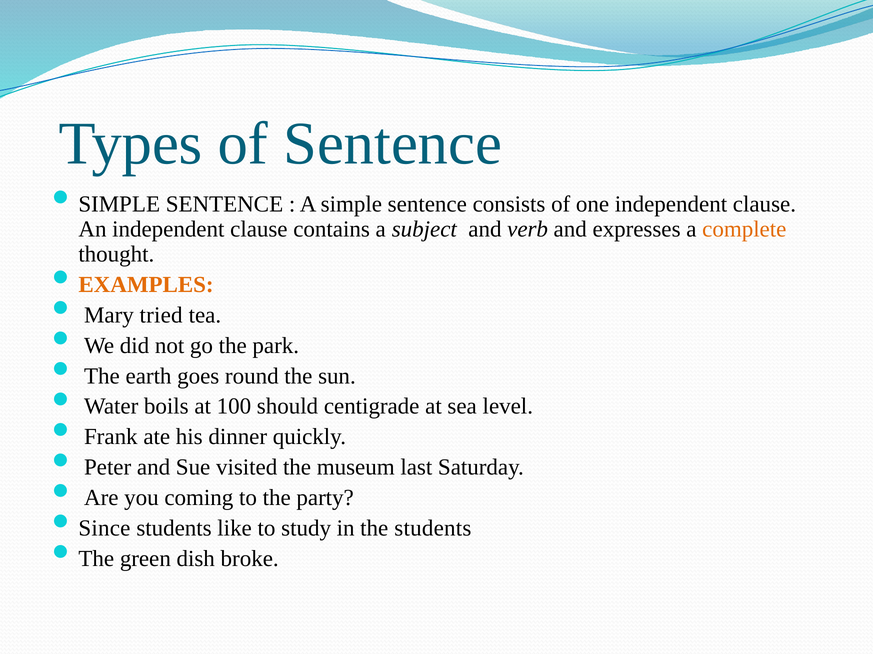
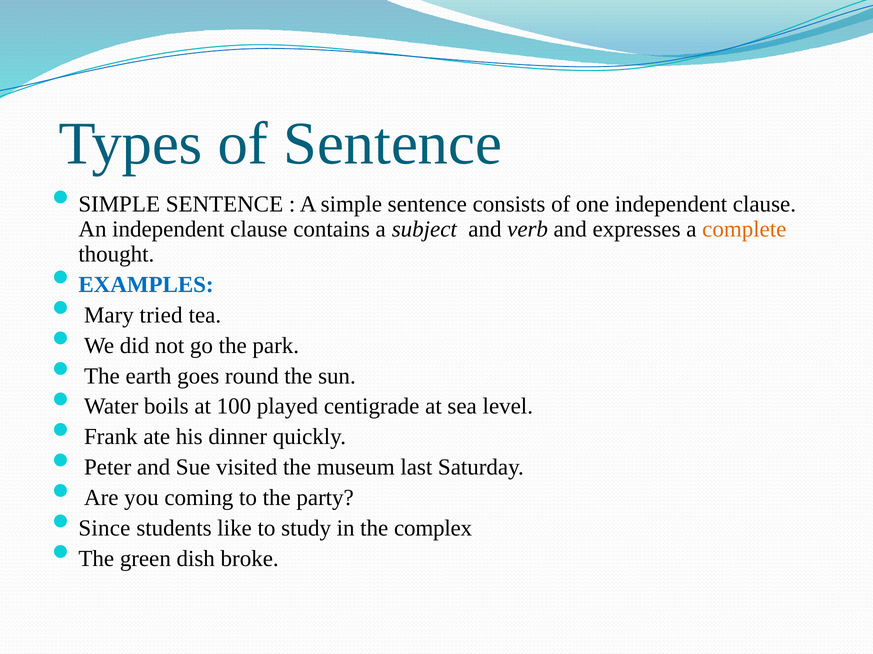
EXAMPLES colour: orange -> blue (146, 285)
should: should -> played (287, 407)
the students: students -> complex (433, 529)
